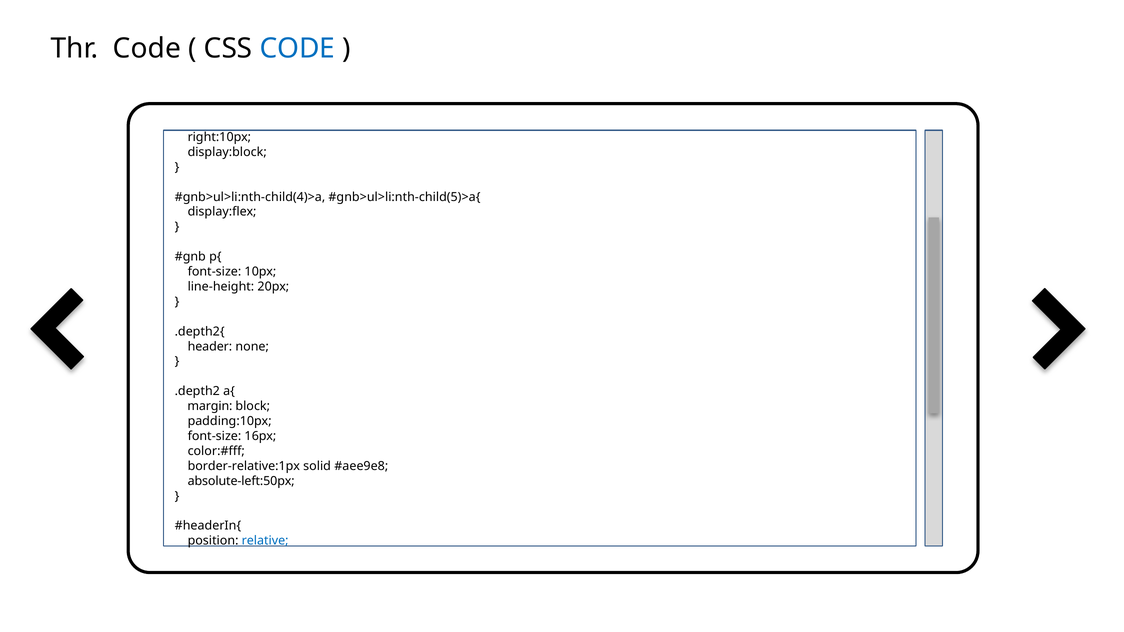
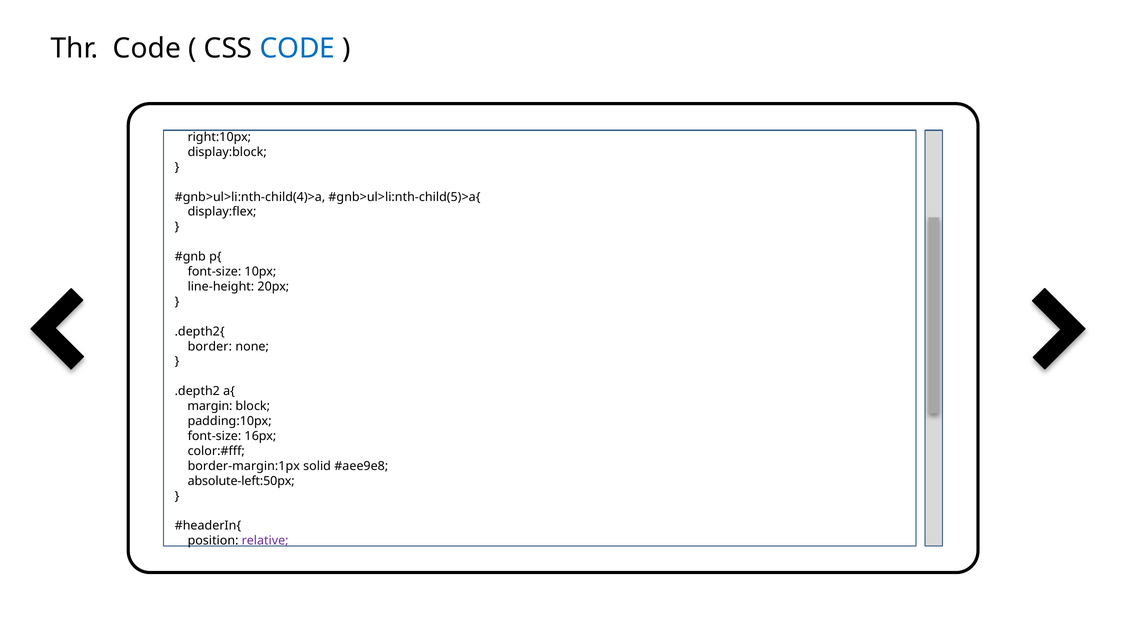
header: header -> border (210, 347)
border-relative:1px: border-relative:1px -> border-margin:1px (244, 466)
relative colour: blue -> purple (265, 541)
